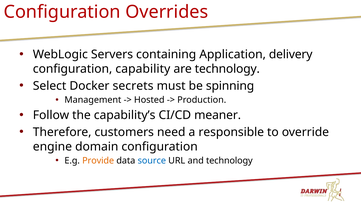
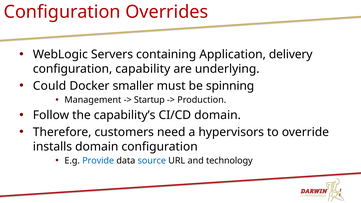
are technology: technology -> underlying (227, 69)
Select: Select -> Could (50, 86)
secrets: secrets -> smaller (133, 86)
Hosted: Hosted -> Startup (149, 100)
CI/CD meaner: meaner -> domain (218, 115)
responsible: responsible -> hypervisors (231, 132)
engine: engine -> installs (52, 147)
Provide colour: orange -> blue (98, 161)
